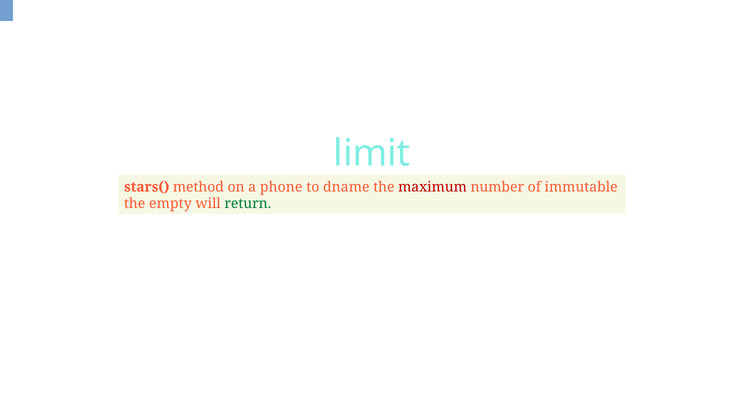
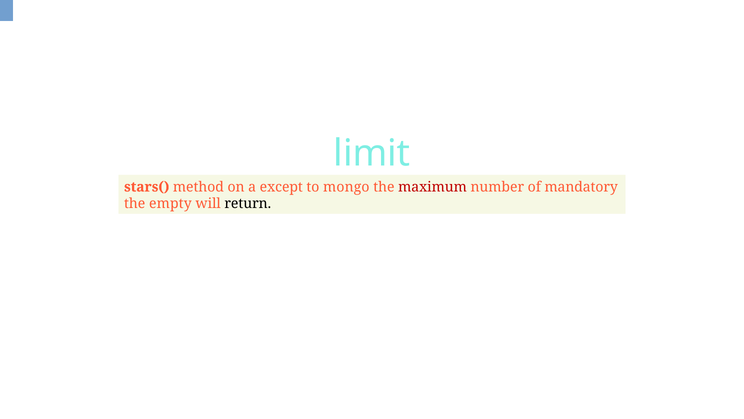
phone: phone -> except (281, 187)
dname: dname -> mongo (346, 187)
immutable: immutable -> mandatory (581, 187)
return colour: green -> black (248, 203)
